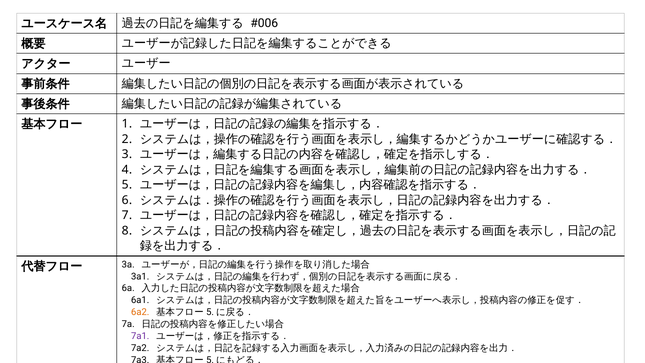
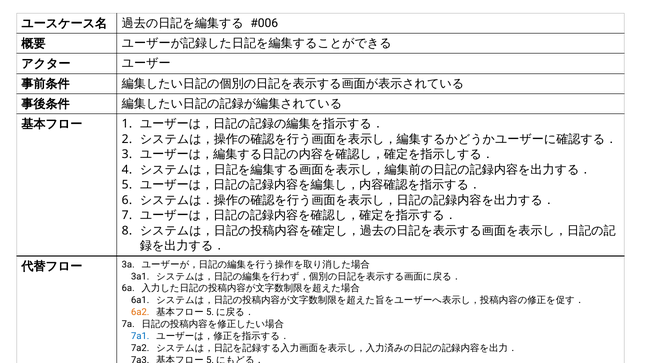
7a1 colour: purple -> blue (140, 336)
